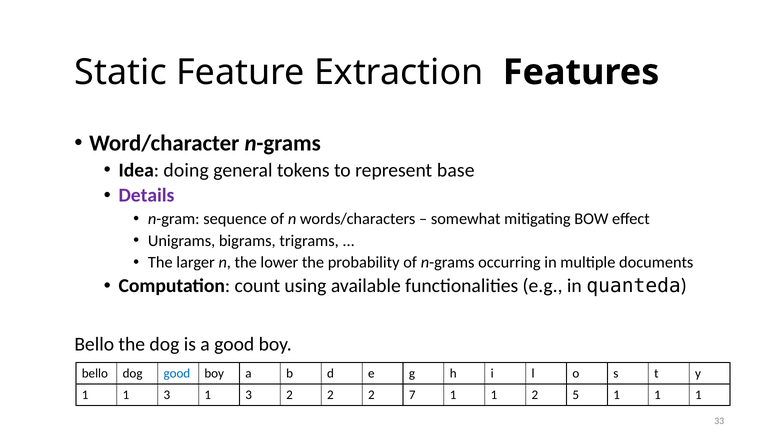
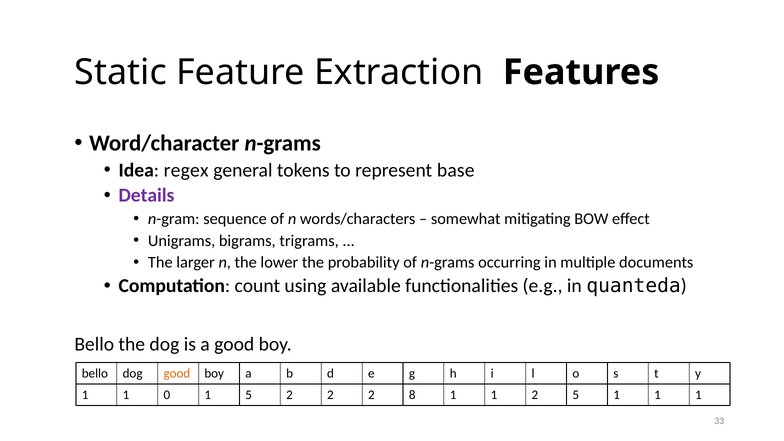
doing: doing -> regex (186, 170)
good colour: blue -> orange (177, 374)
1 1 3: 3 -> 0 (167, 395)
3: 3 -> 5 (249, 395)
7: 7 -> 8 (412, 395)
